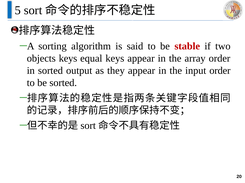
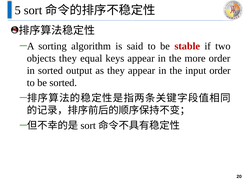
objects keys: keys -> they (68, 59)
array: array -> more (195, 59)
